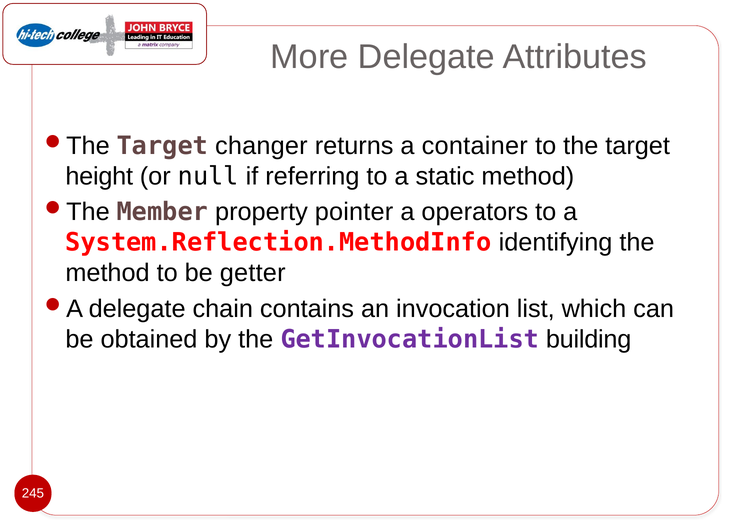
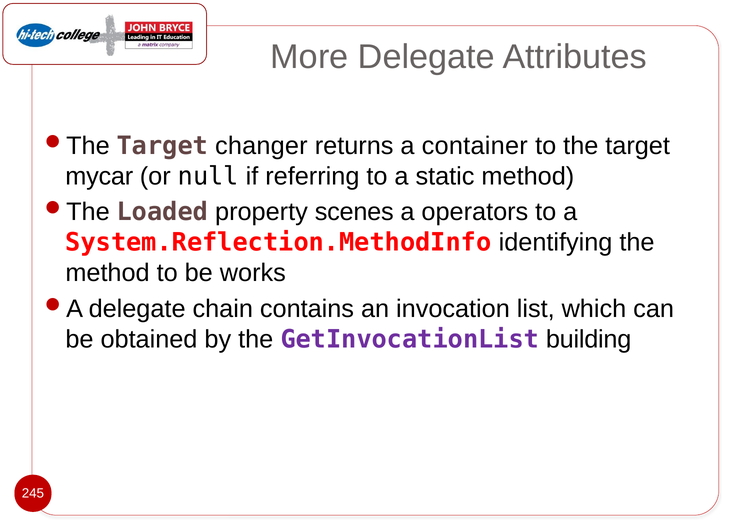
height: height -> mycar (99, 176)
Member: Member -> Loaded (162, 212)
pointer: pointer -> scenes (354, 212)
getter: getter -> works (253, 273)
